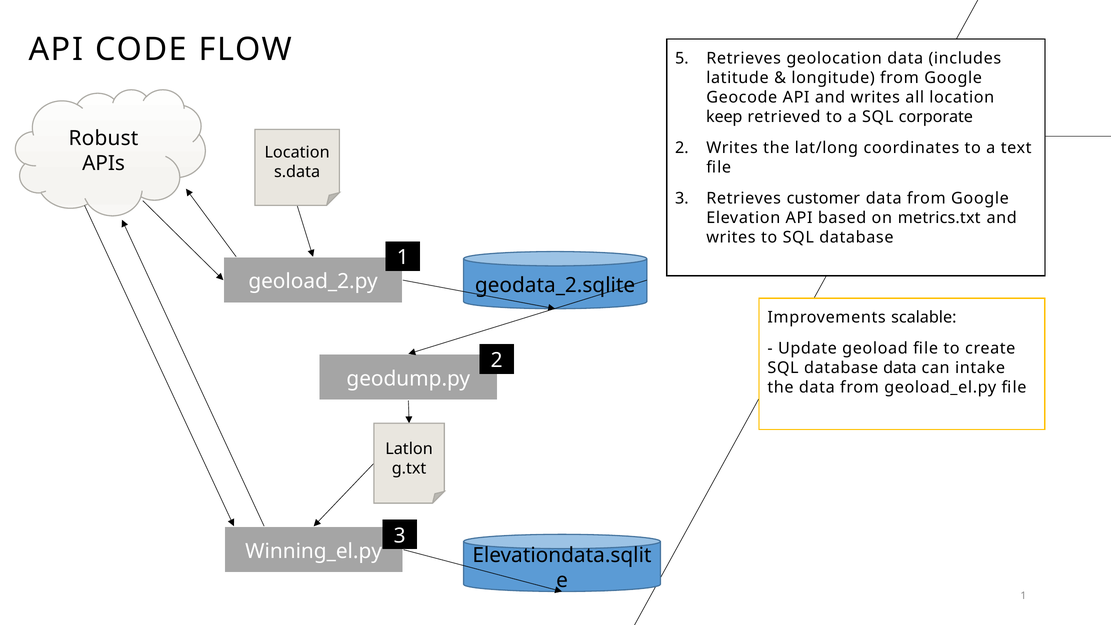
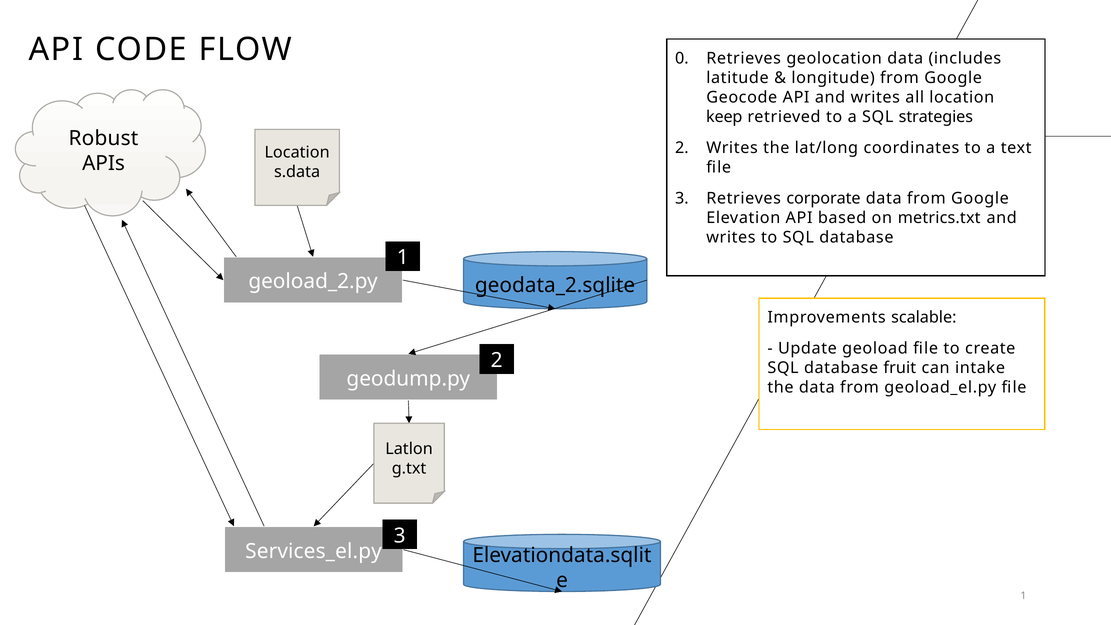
5: 5 -> 0 (682, 58)
corporate: corporate -> strategies (936, 117)
customer: customer -> corporate (823, 198)
database data: data -> fruit (900, 368)
Winning_el.py: Winning_el.py -> Services_el.py (314, 551)
